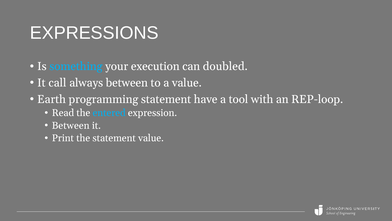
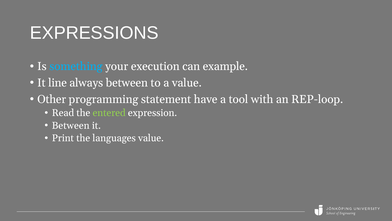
doubled: doubled -> example (225, 66)
call: call -> line (58, 83)
Earth: Earth -> Other (52, 99)
entered colour: light blue -> light green (109, 113)
the statement: statement -> languages (114, 138)
